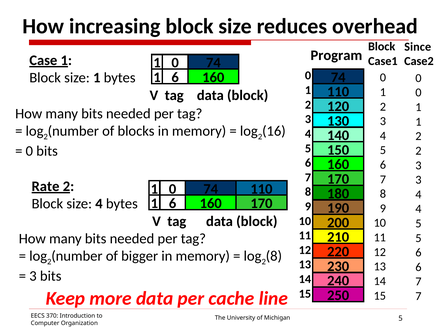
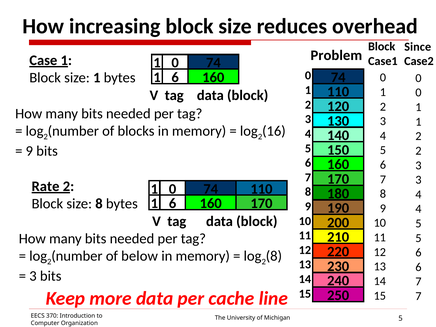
Program: Program -> Problem (336, 55)
0: 0 -> 9 (29, 151)
size 4: 4 -> 8 (99, 204)
bigger: bigger -> below (140, 256)
